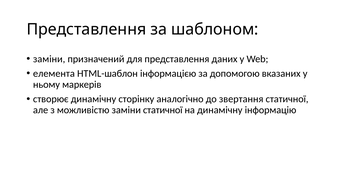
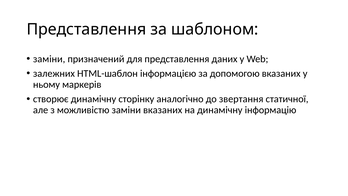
елемента: елемента -> залежних (54, 73)
заміни статичної: статичної -> вказаних (163, 110)
